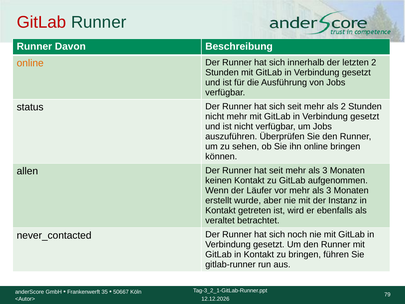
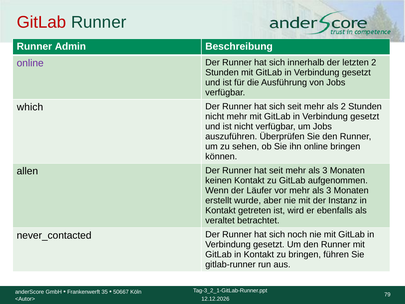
Davon: Davon -> Admin (70, 47)
online colour: orange -> purple (30, 63)
status: status -> which (30, 107)
